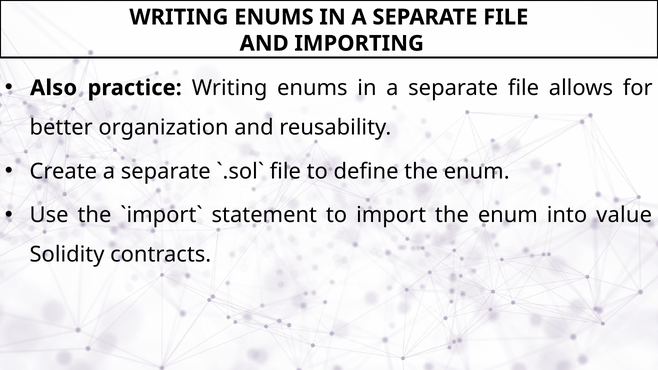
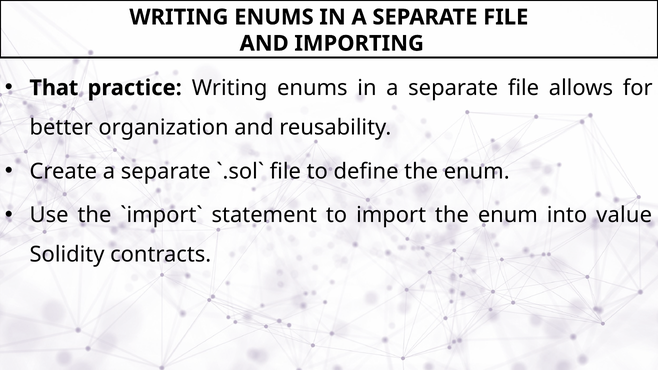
Also: Also -> That (54, 88)
